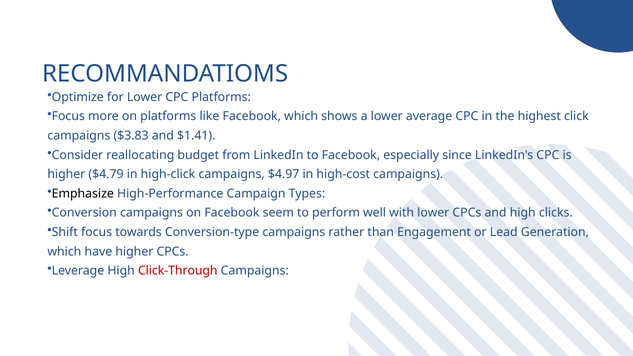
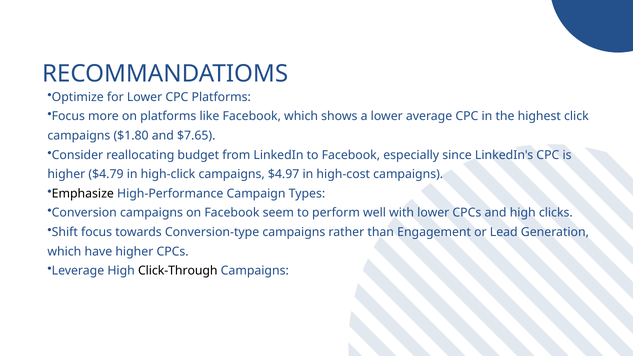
$3.83: $3.83 -> $1.80 (131, 136)
$1.41: $1.41 -> $7.65 (196, 136)
Click-Through colour: red -> black (178, 271)
